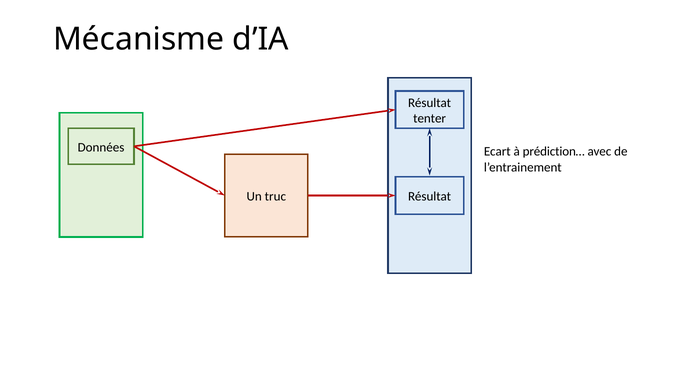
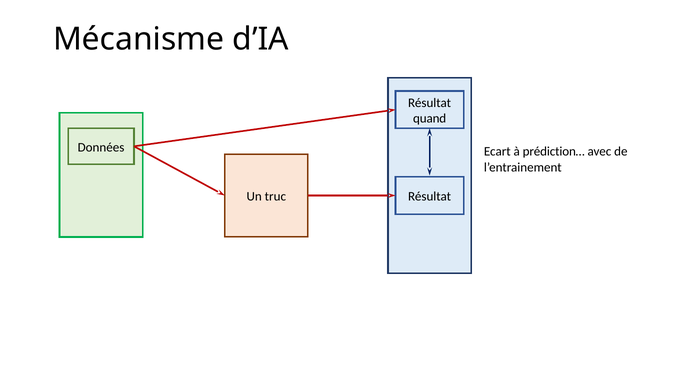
tenter: tenter -> quand (430, 119)
